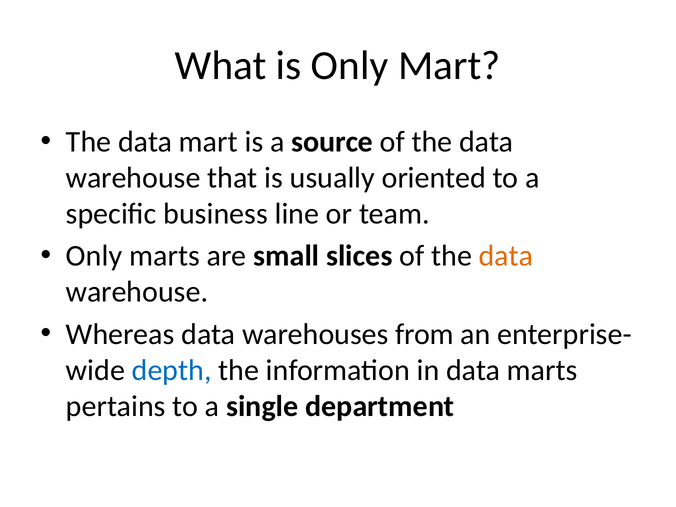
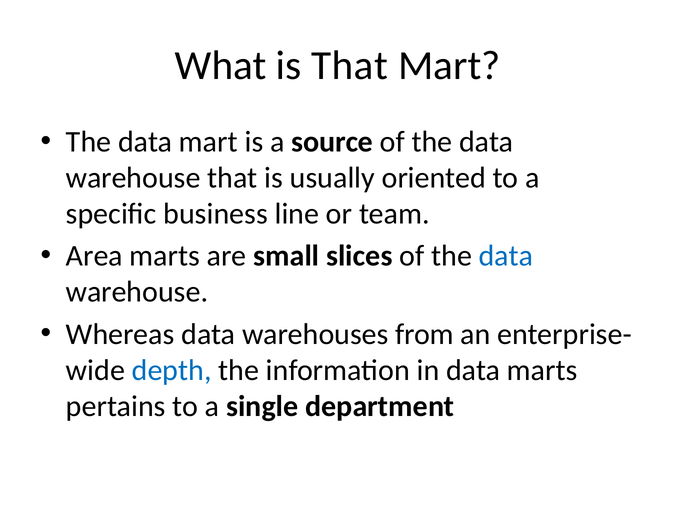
is Only: Only -> That (350, 65)
Only: Only -> Area (94, 256)
data colour: orange -> blue (506, 256)
